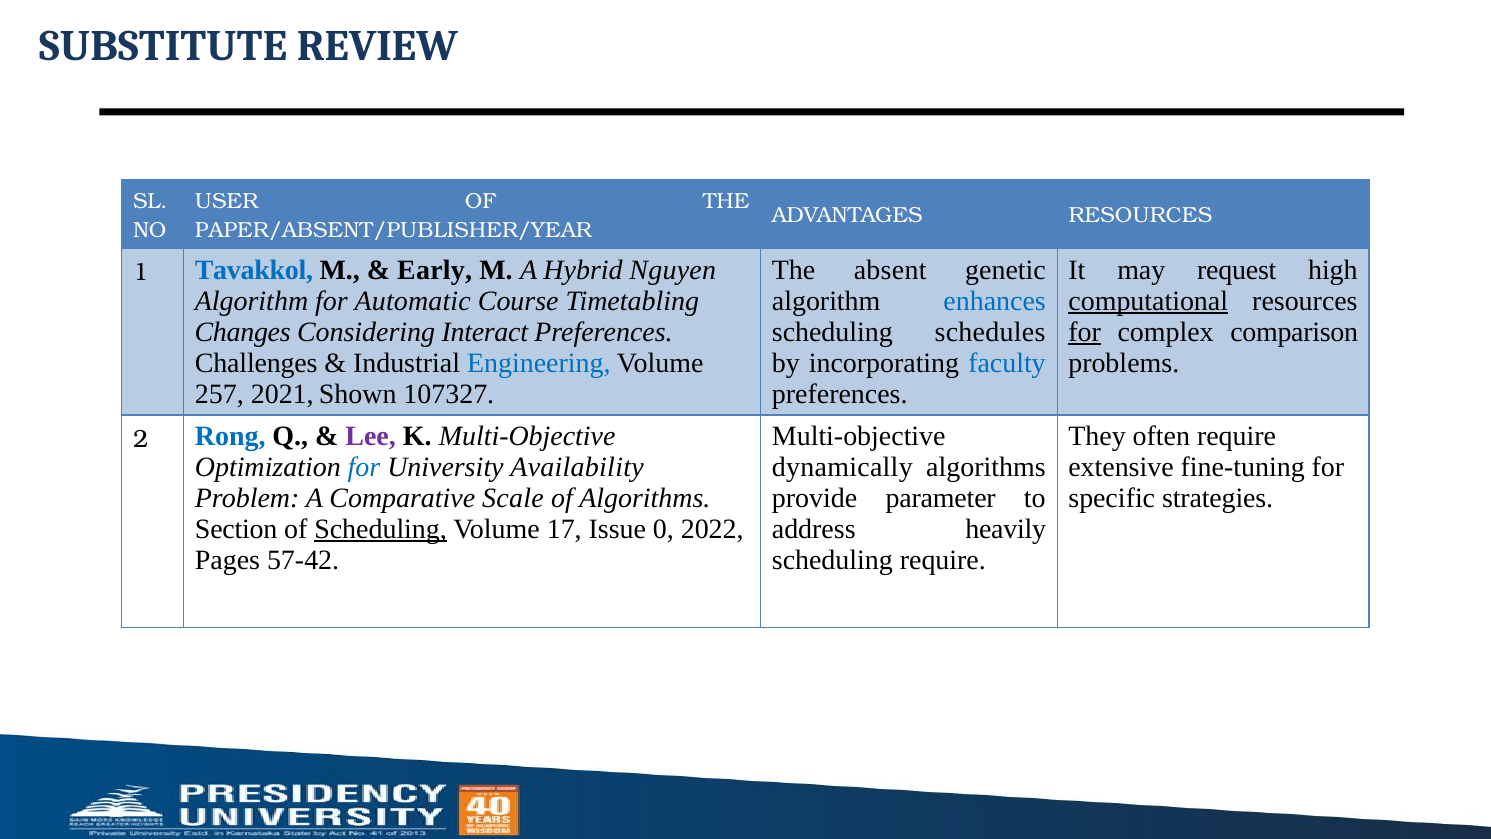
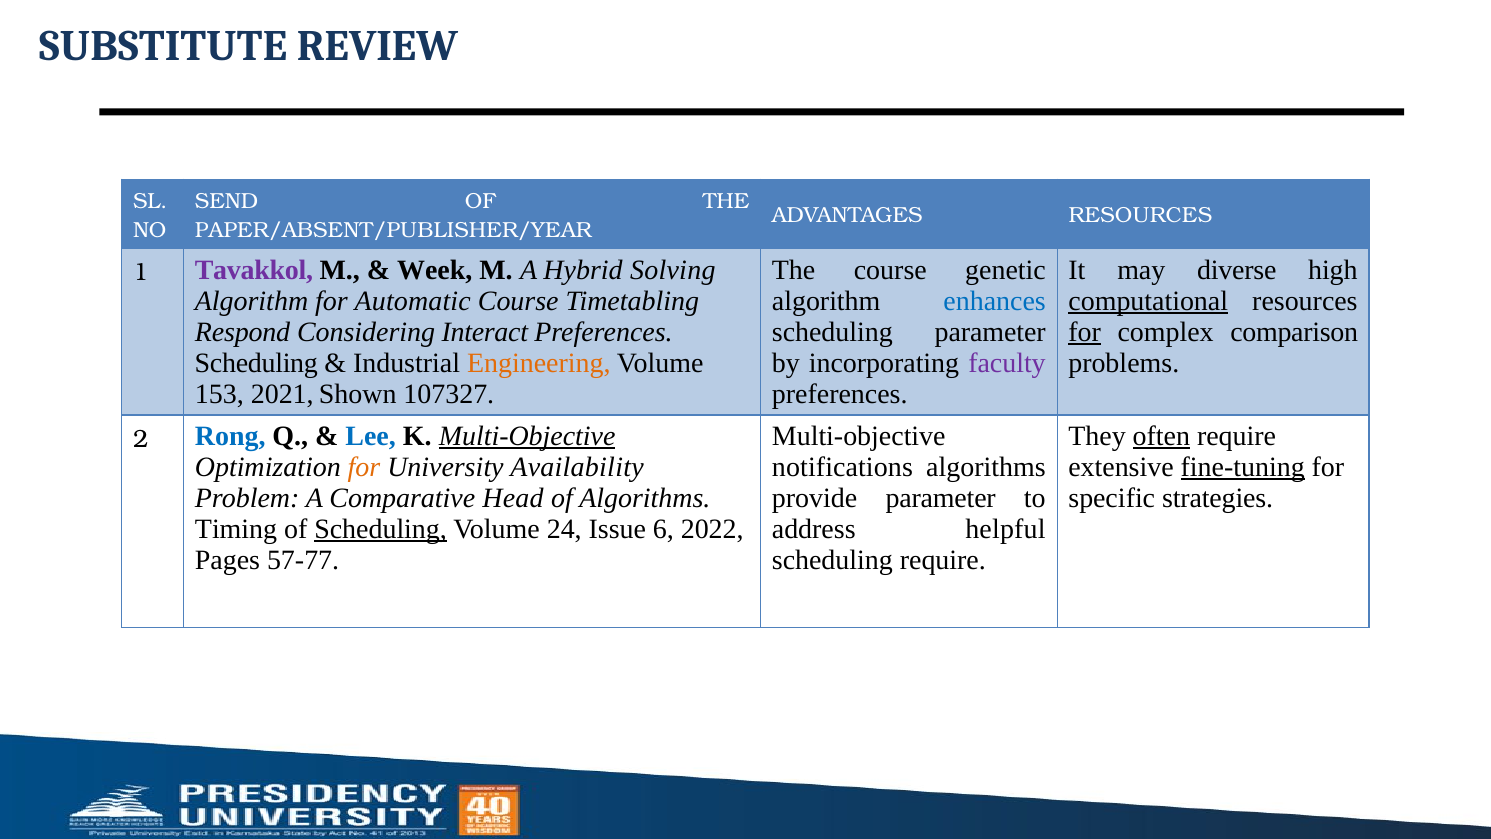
USER: USER -> SEND (227, 201)
The absent: absent -> course (890, 270)
request: request -> diverse (1237, 270)
Tavakkol colour: blue -> purple (254, 270)
Early: Early -> Week (435, 270)
Nguyen: Nguyen -> Solving (673, 270)
Changes: Changes -> Respond (243, 332)
scheduling schedules: schedules -> parameter (990, 332)
Challenges: Challenges -> Scheduling (256, 363)
Engineering colour: blue -> orange (539, 363)
faculty colour: blue -> purple (1007, 363)
257: 257 -> 153 (219, 394)
often underline: none -> present (1161, 436)
Lee colour: purple -> blue (371, 436)
Multi-Objective underline: none -> present (527, 436)
for colour: blue -> orange (364, 467)
dynamically: dynamically -> notifications (842, 467)
fine-tuning underline: none -> present (1243, 467)
Scale: Scale -> Head (513, 498)
Section: Section -> Timing (236, 529)
17: 17 -> 24 (564, 529)
0: 0 -> 6 (663, 529)
heavily: heavily -> helpful (1005, 529)
57-42: 57-42 -> 57-77 (303, 560)
